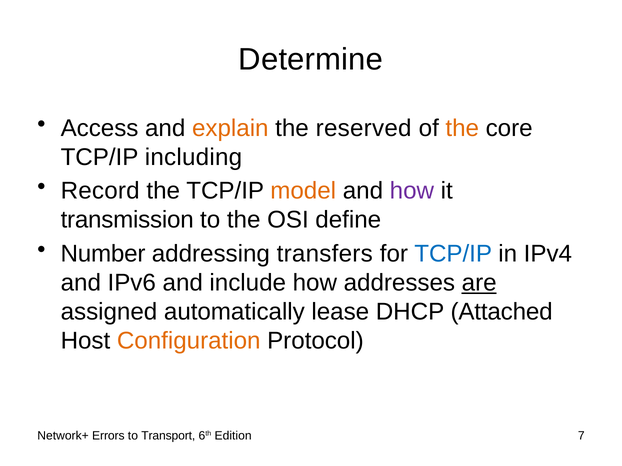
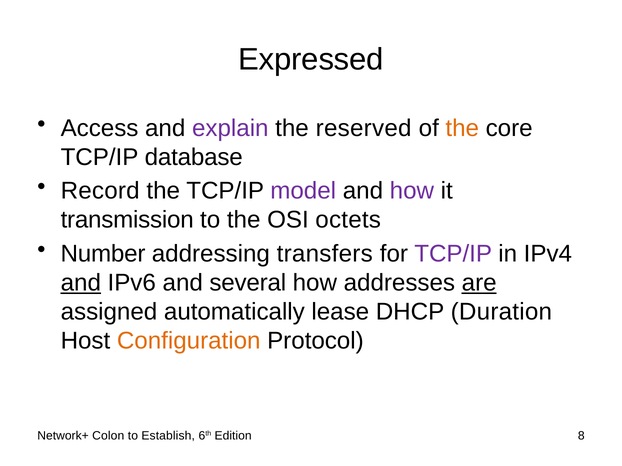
Determine: Determine -> Expressed (311, 60)
explain colour: orange -> purple (230, 128)
including: including -> database (194, 157)
model colour: orange -> purple (303, 191)
define: define -> octets (348, 220)
TCP/IP colour: blue -> purple (453, 254)
and underline: none -> present (81, 283)
include: include -> several (248, 283)
Attached: Attached -> Duration (501, 312)
Errors: Errors -> Colon (108, 436)
Transport: Transport -> Establish (168, 436)
7: 7 -> 8 (581, 436)
